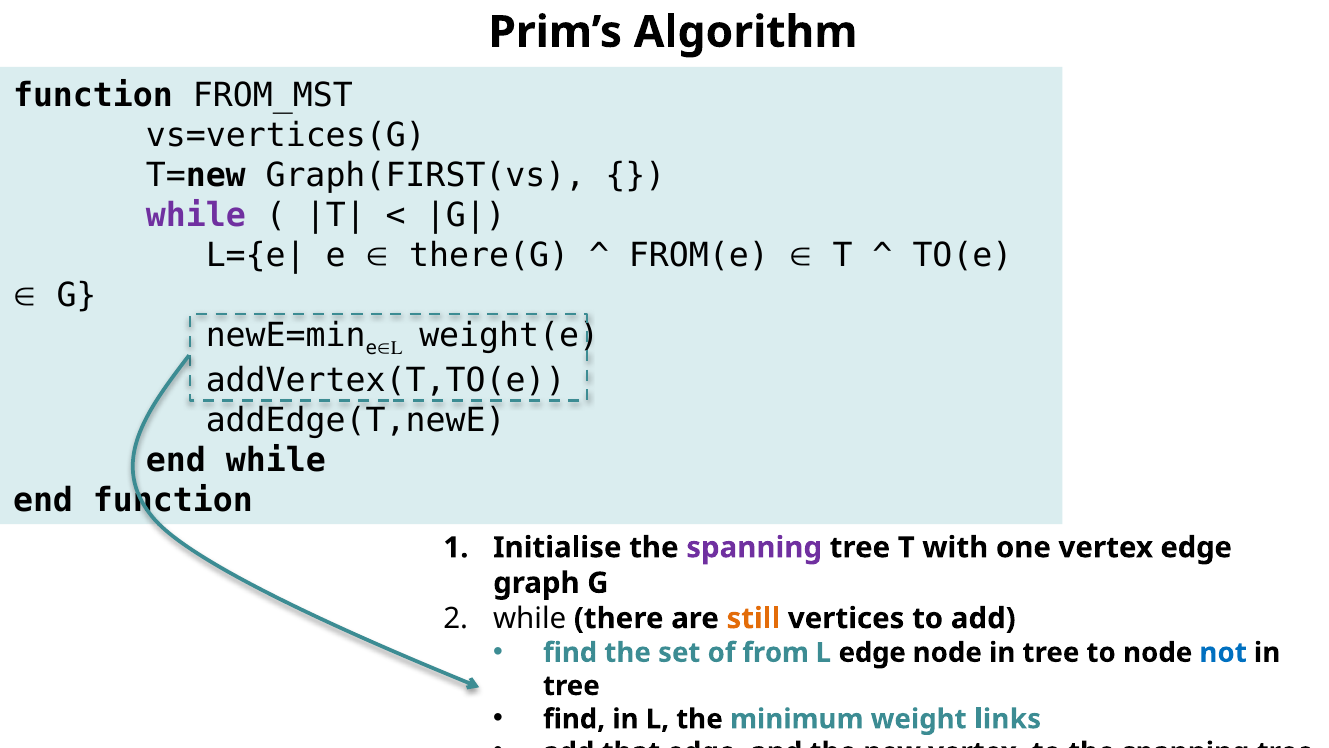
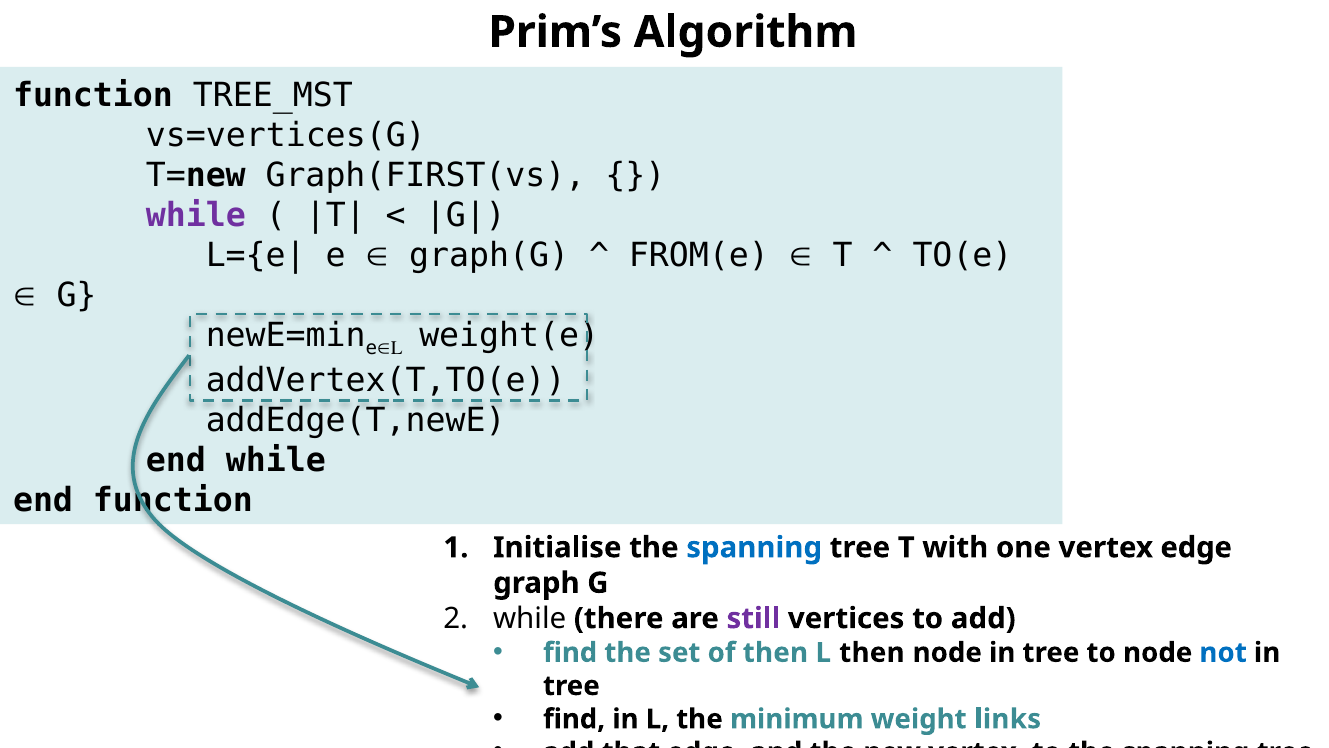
FROM_MST: FROM_MST -> TREE_MST (273, 96)
there(G: there(G -> graph(G (489, 255)
spanning colour: purple -> blue (754, 547)
still colour: orange -> purple (753, 618)
of from: from -> then (775, 652)
L edge: edge -> then (872, 652)
